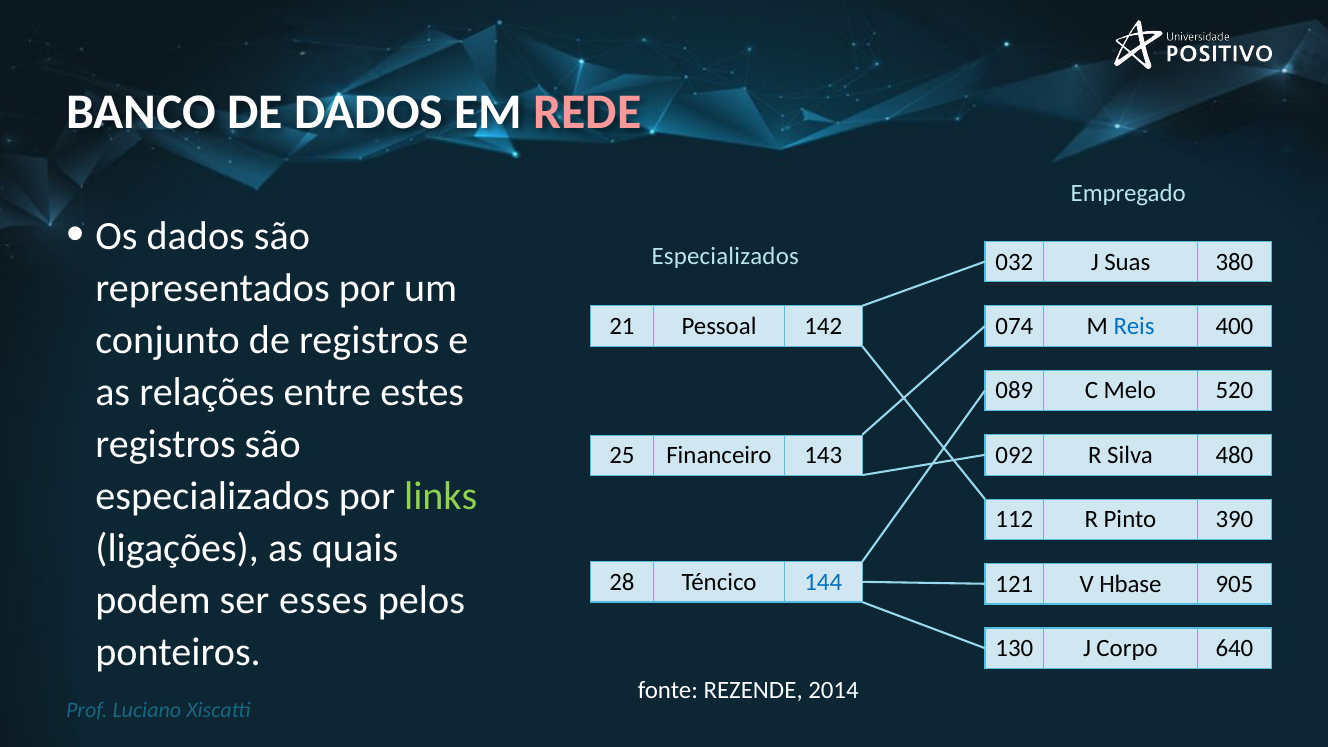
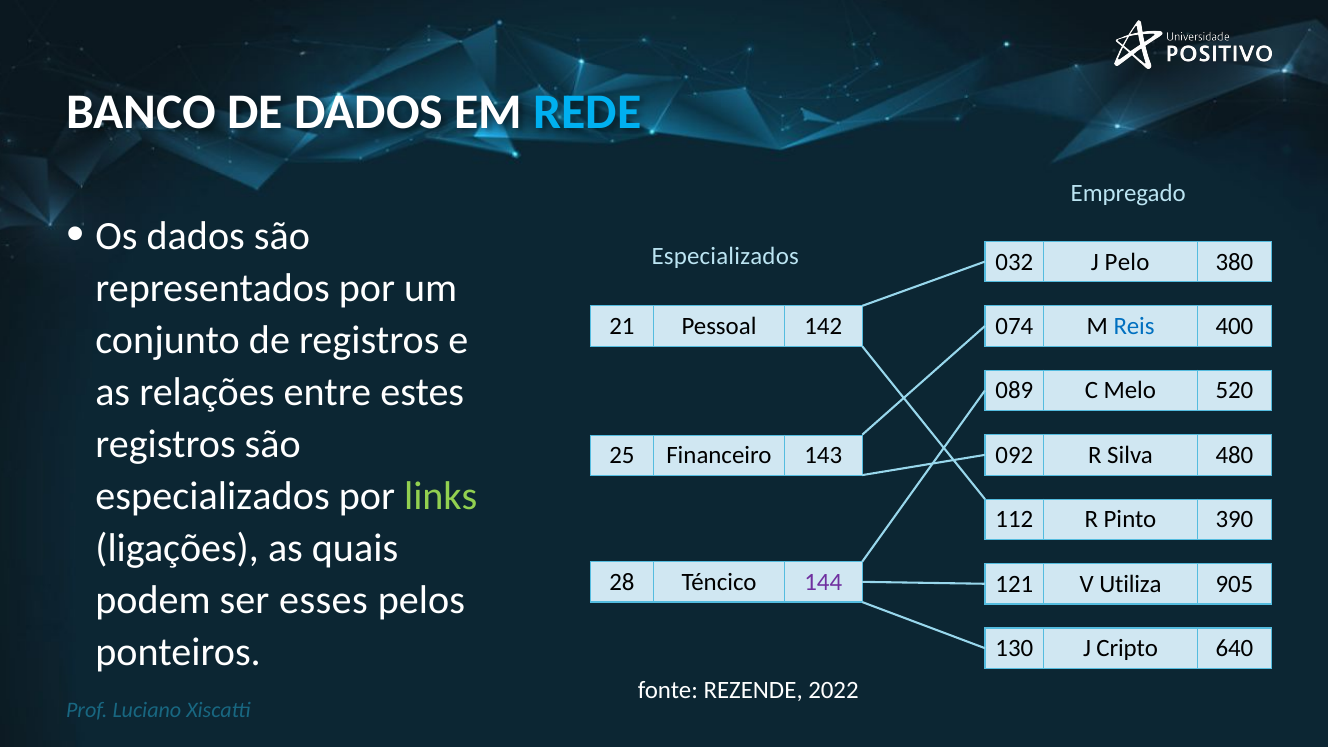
REDE colour: pink -> light blue (588, 112)
Suas: Suas -> Pelo (1127, 262)
144 colour: blue -> purple (823, 582)
Hbase: Hbase -> Utiliza (1130, 584)
Corpo: Corpo -> Cripto (1127, 649)
2014: 2014 -> 2022 (833, 690)
